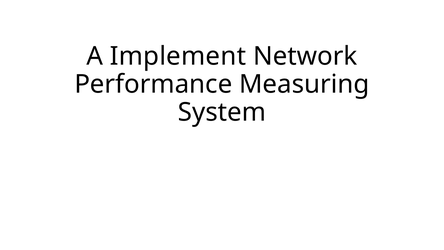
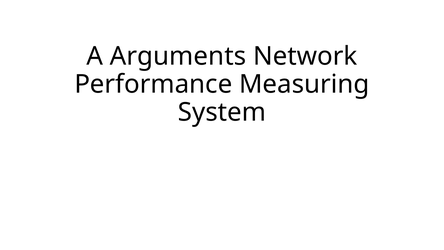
Implement: Implement -> Arguments (178, 56)
